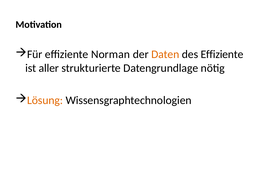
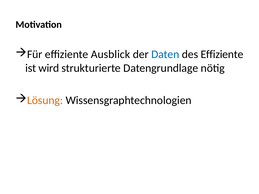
Norman: Norman -> Ausblick (110, 54)
Daten colour: orange -> blue (165, 54)
aller: aller -> wird (49, 68)
